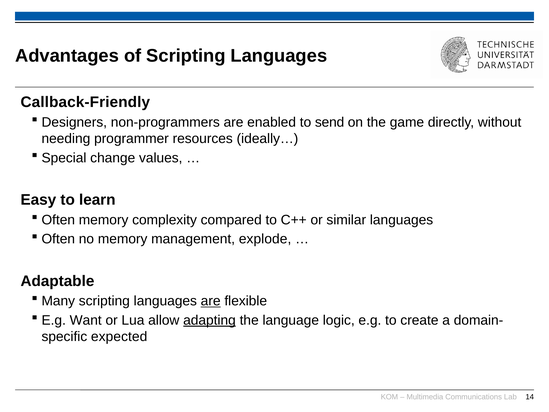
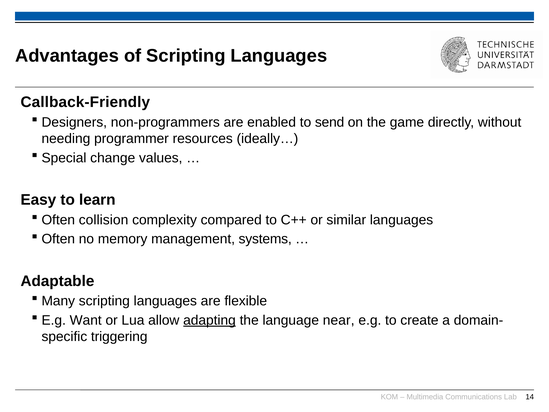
Often memory: memory -> collision (104, 220)
explode: explode -> systems (265, 239)
are underline: present -> none (211, 301)
logic: logic -> near (339, 320)
expected: expected -> triggering (119, 337)
